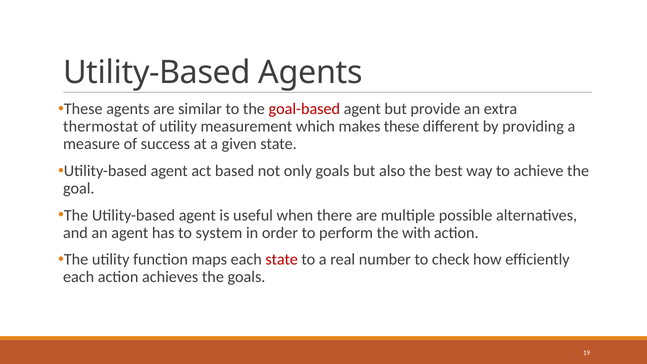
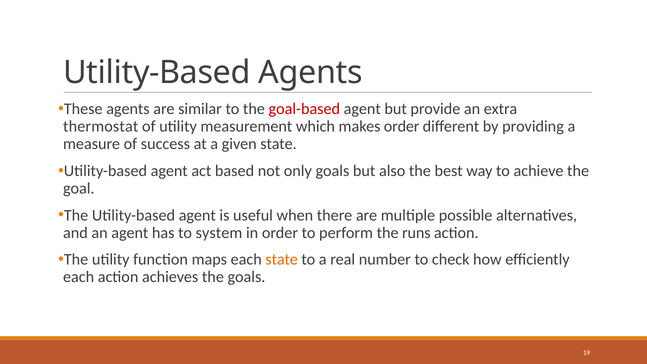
makes these: these -> order (402, 126)
with: with -> runs (416, 233)
state colour: red -> orange (282, 260)
